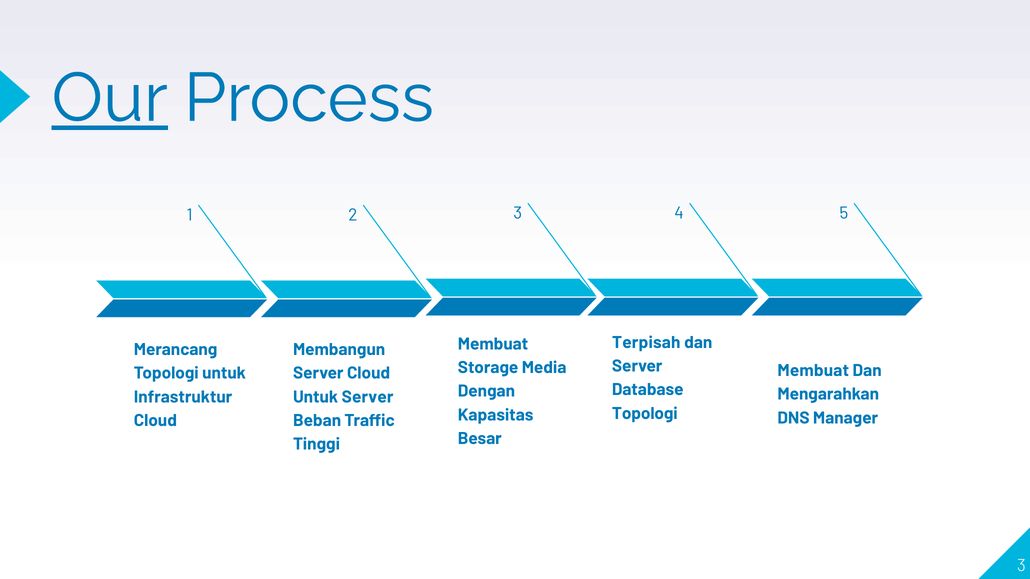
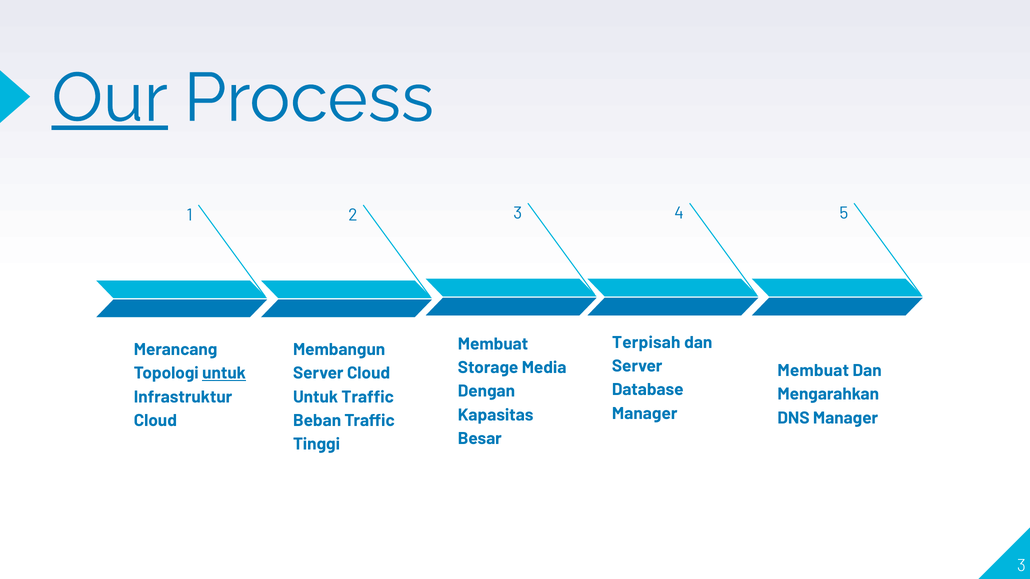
untuk underline: none -> present (224, 374)
Untuk Server: Server -> Traffic (368, 397)
Topologi: Topologi -> Manager (645, 414)
